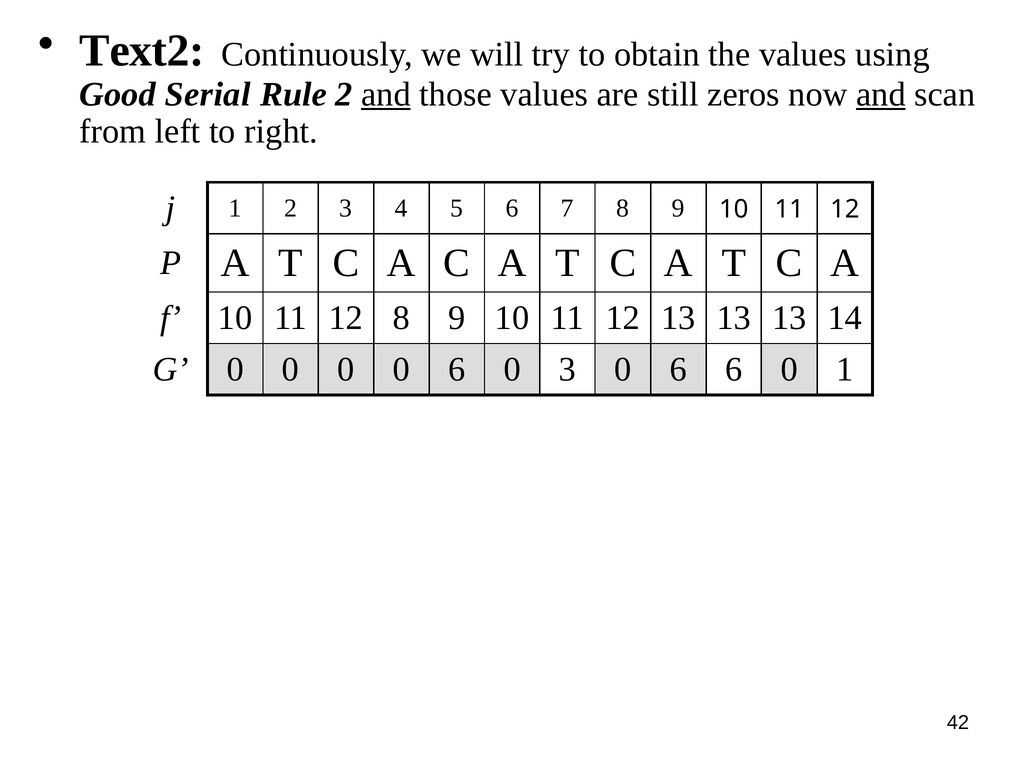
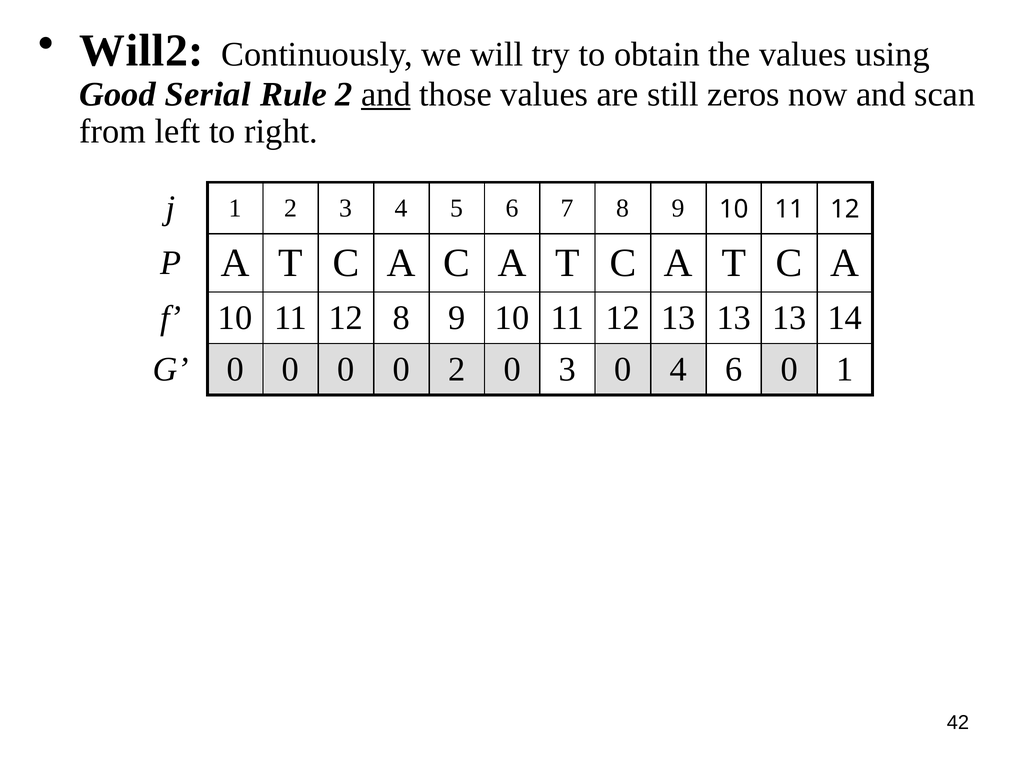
Text2: Text2 -> Will2 (142, 51)
and underline: present -> none (881, 94)
0 0 6: 6 -> 2 (457, 370)
3 0 6: 6 -> 4 (678, 370)
